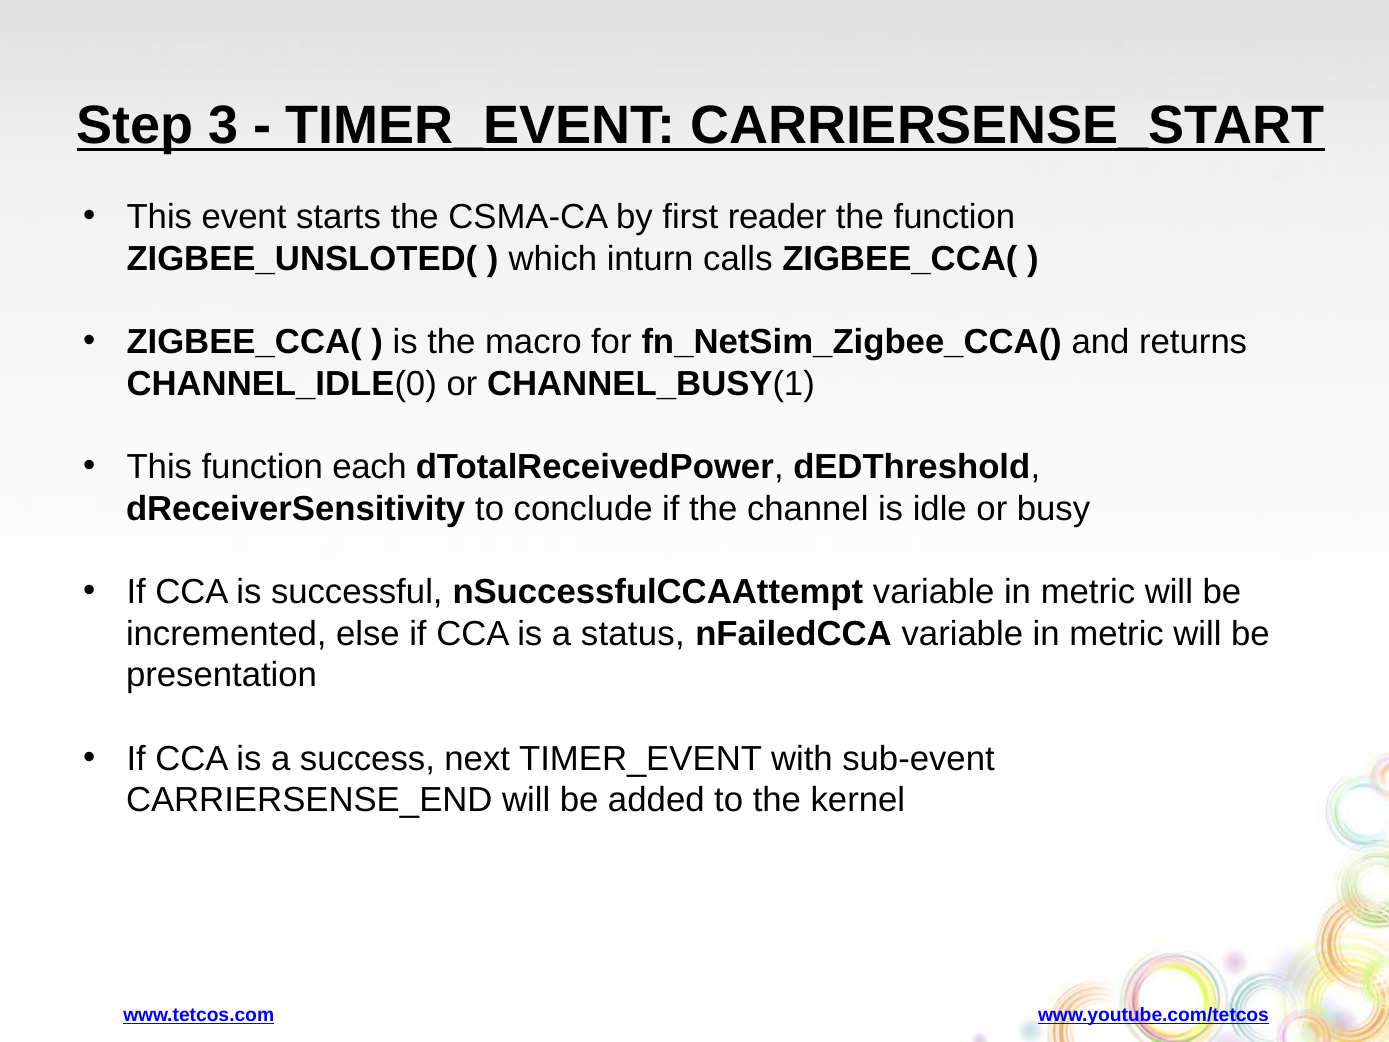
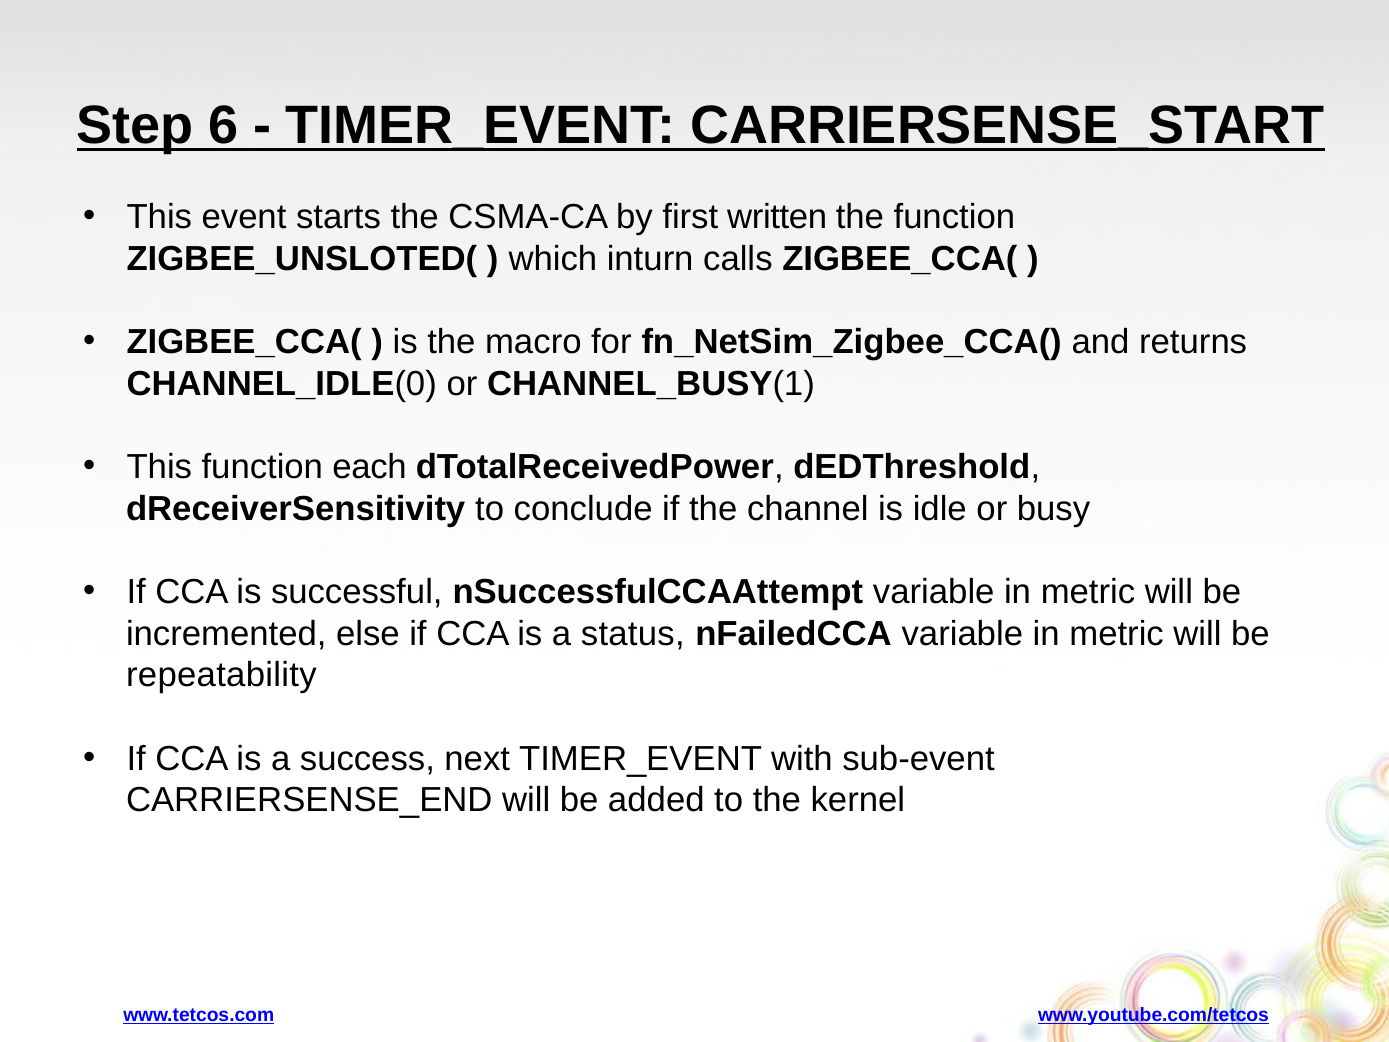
3: 3 -> 6 (223, 125)
reader: reader -> written (777, 217)
presentation: presentation -> repeatability (221, 675)
